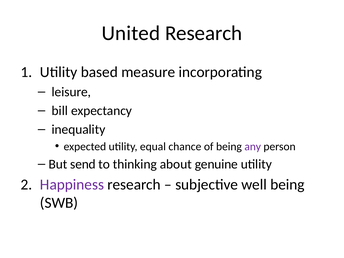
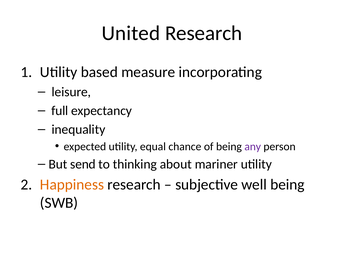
bill: bill -> full (60, 111)
genuine: genuine -> mariner (216, 164)
Happiness colour: purple -> orange (72, 185)
